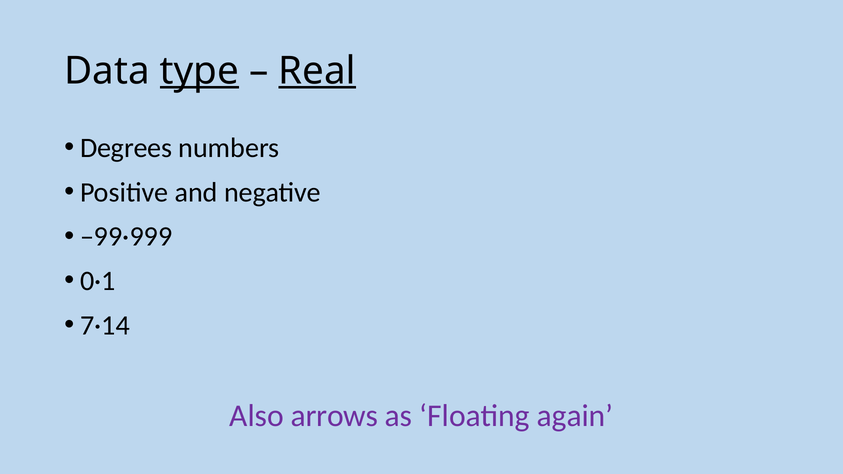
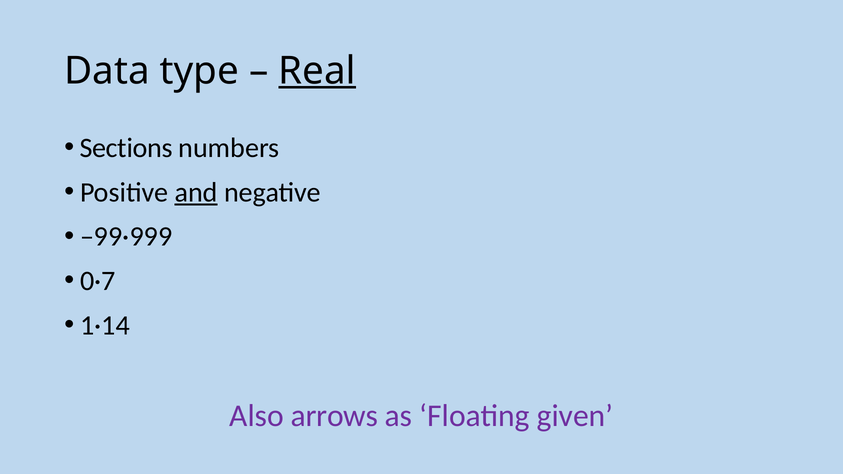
type underline: present -> none (199, 71)
Degrees: Degrees -> Sections (126, 148)
and underline: none -> present (196, 193)
0·1: 0·1 -> 0·7 (98, 281)
7·14: 7·14 -> 1·14 (105, 325)
again: again -> given (575, 416)
